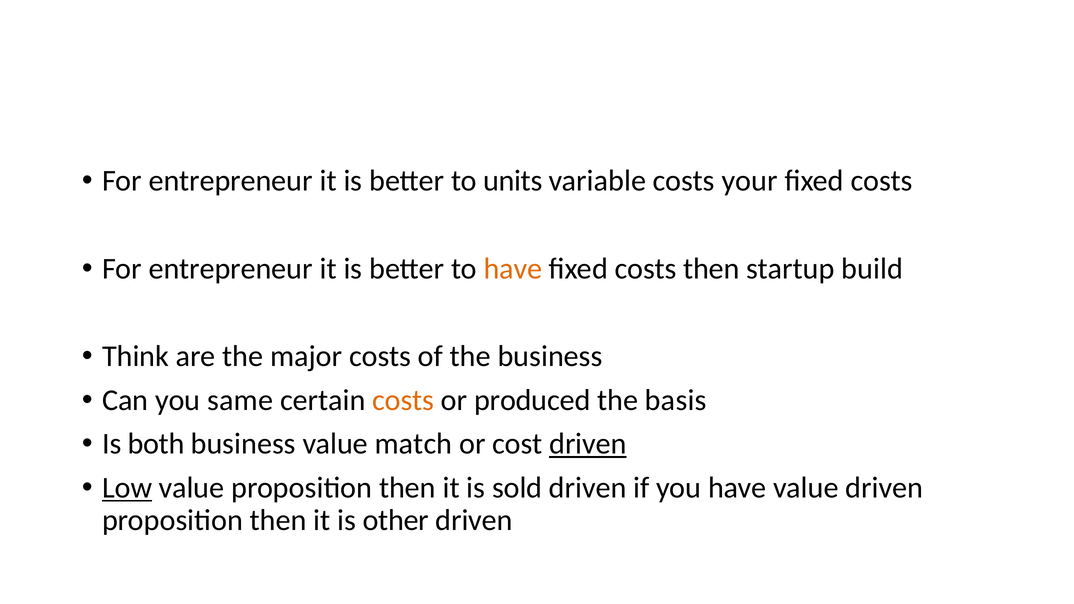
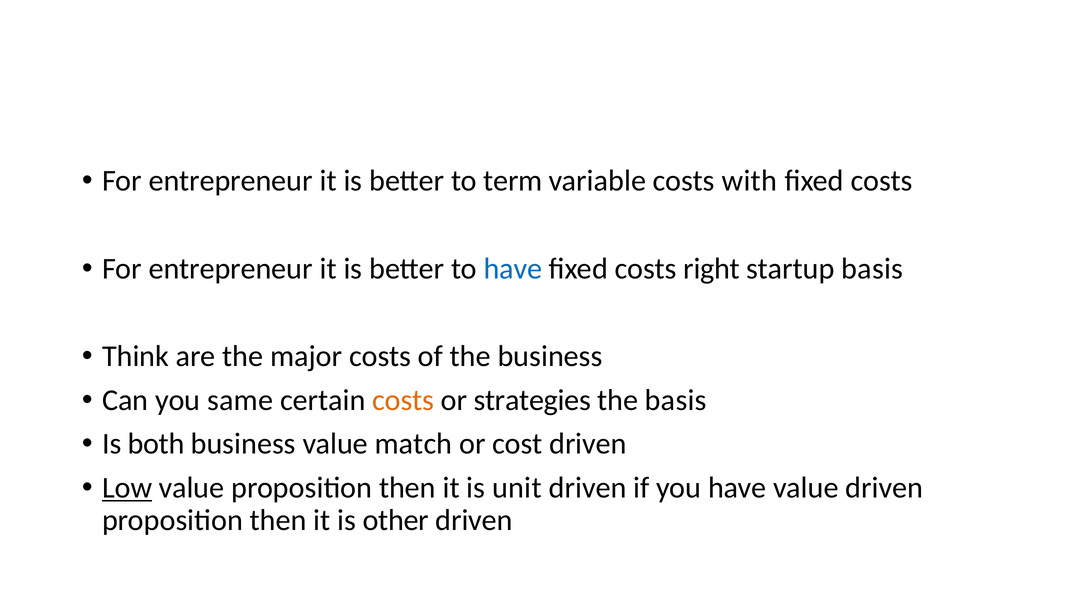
units: units -> term (513, 181)
your: your -> with (750, 181)
have colour: orange -> blue (513, 269)
costs then: then -> right (712, 269)
startup build: build -> basis (872, 269)
produced: produced -> strategies (532, 400)
driven underline: present -> none (588, 444)
sold: sold -> unit (517, 488)
